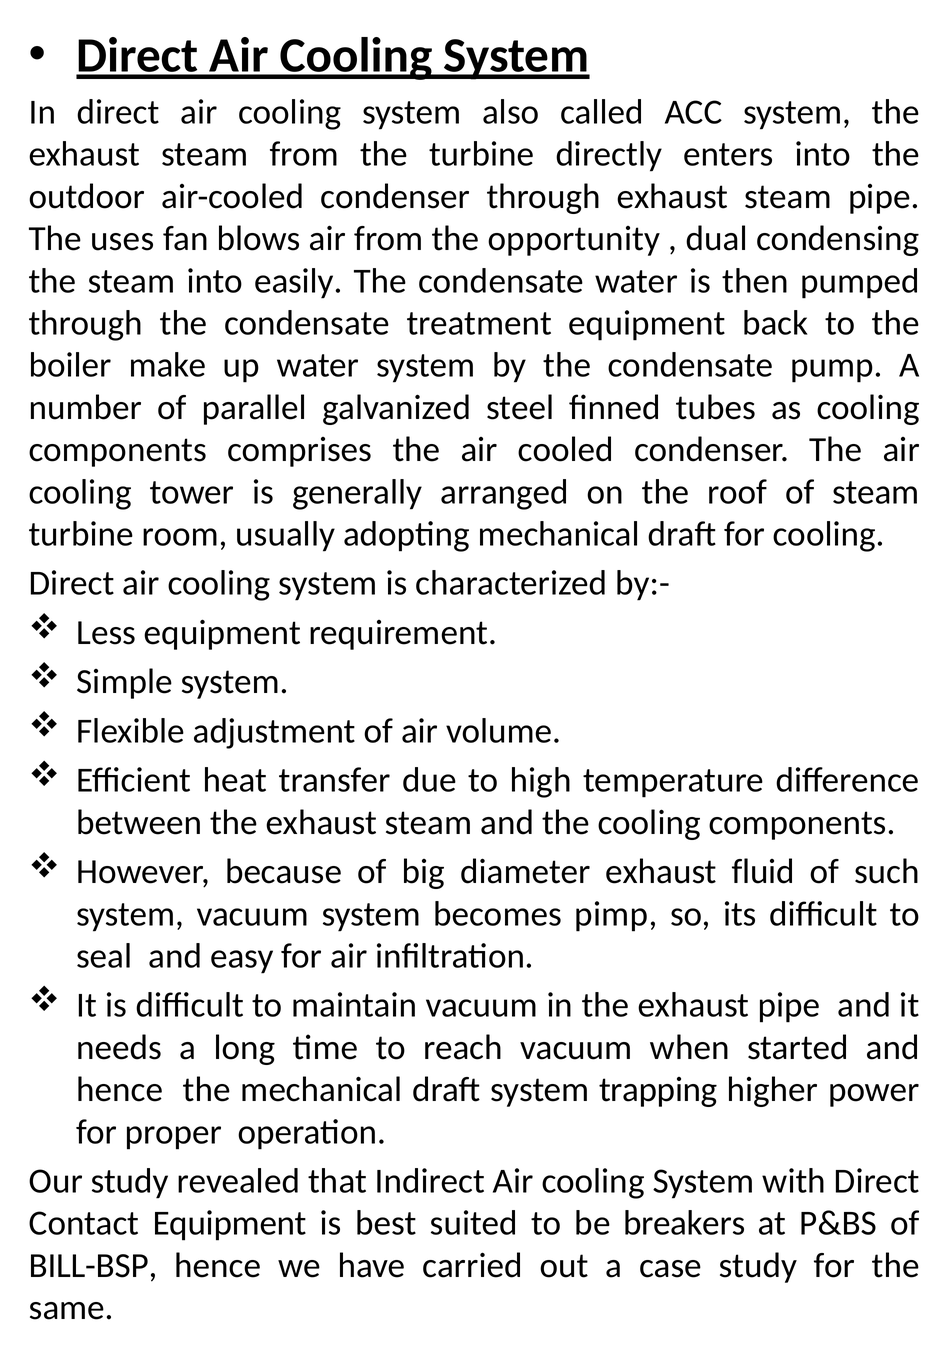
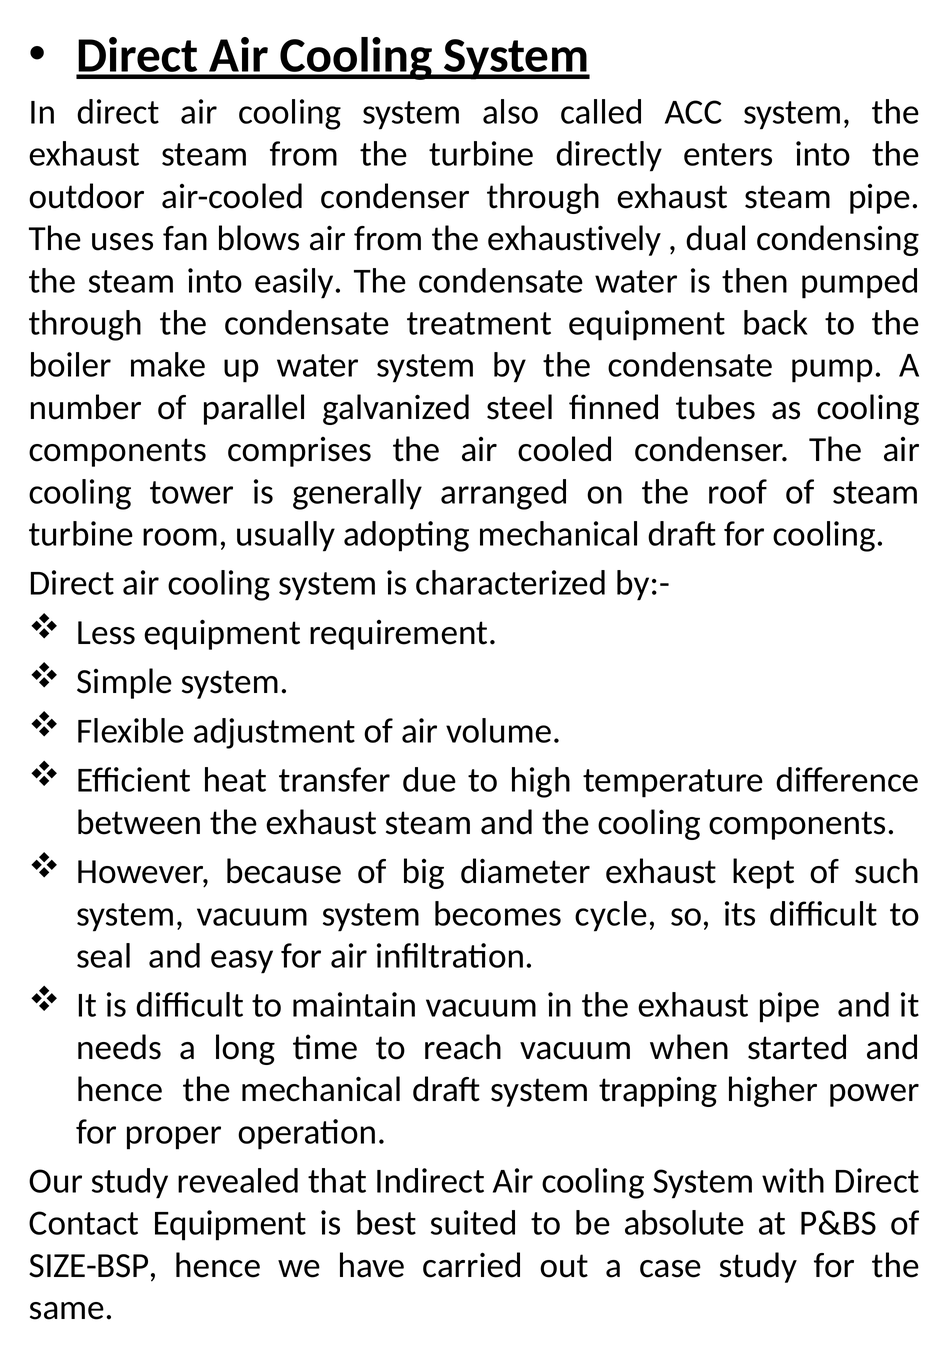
opportunity: opportunity -> exhaustively (574, 239)
fluid: fluid -> kept (763, 872)
pimp: pimp -> cycle (616, 914)
breakers: breakers -> absolute (684, 1223)
BILL-BSP: BILL-BSP -> SIZE-BSP (93, 1265)
